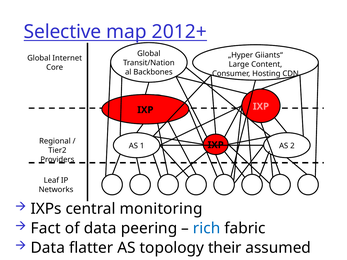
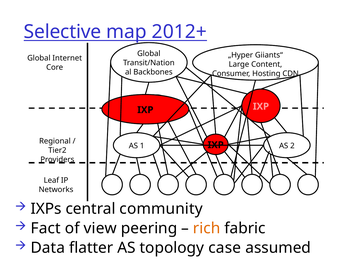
monitoring: monitoring -> community (161, 209)
of data: data -> view (100, 228)
rich colour: blue -> orange (207, 228)
their: their -> case (225, 248)
